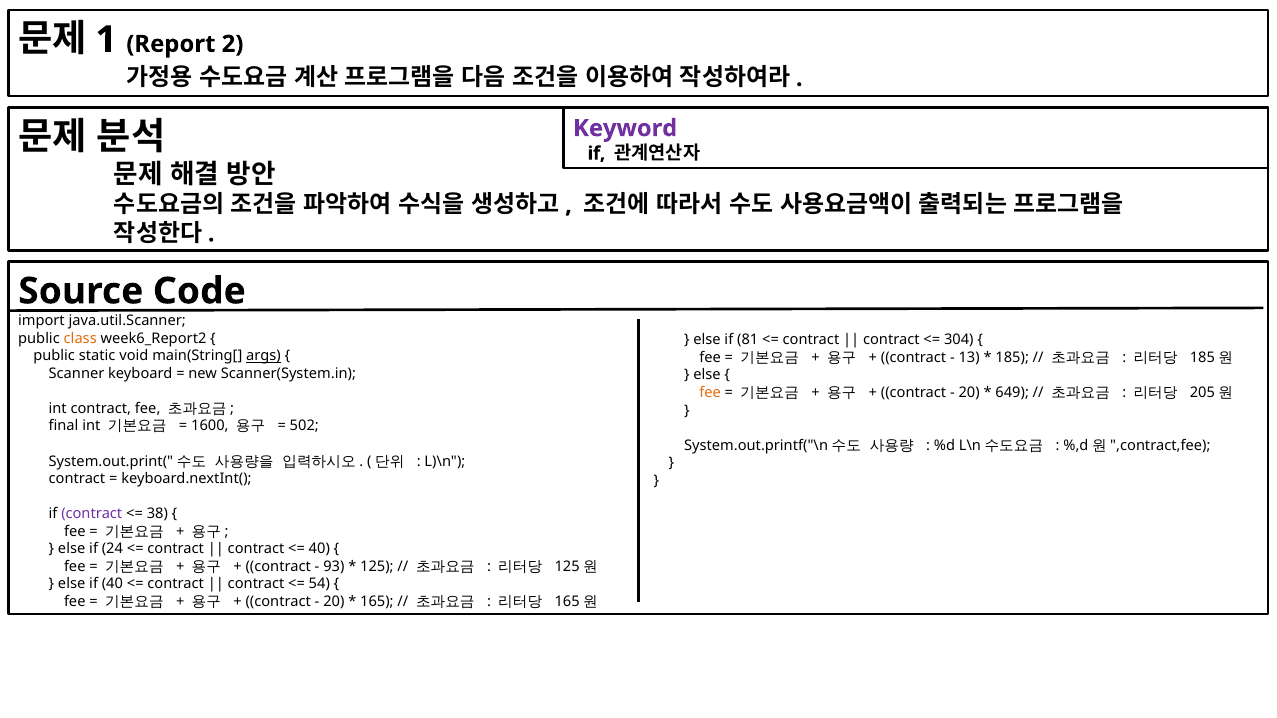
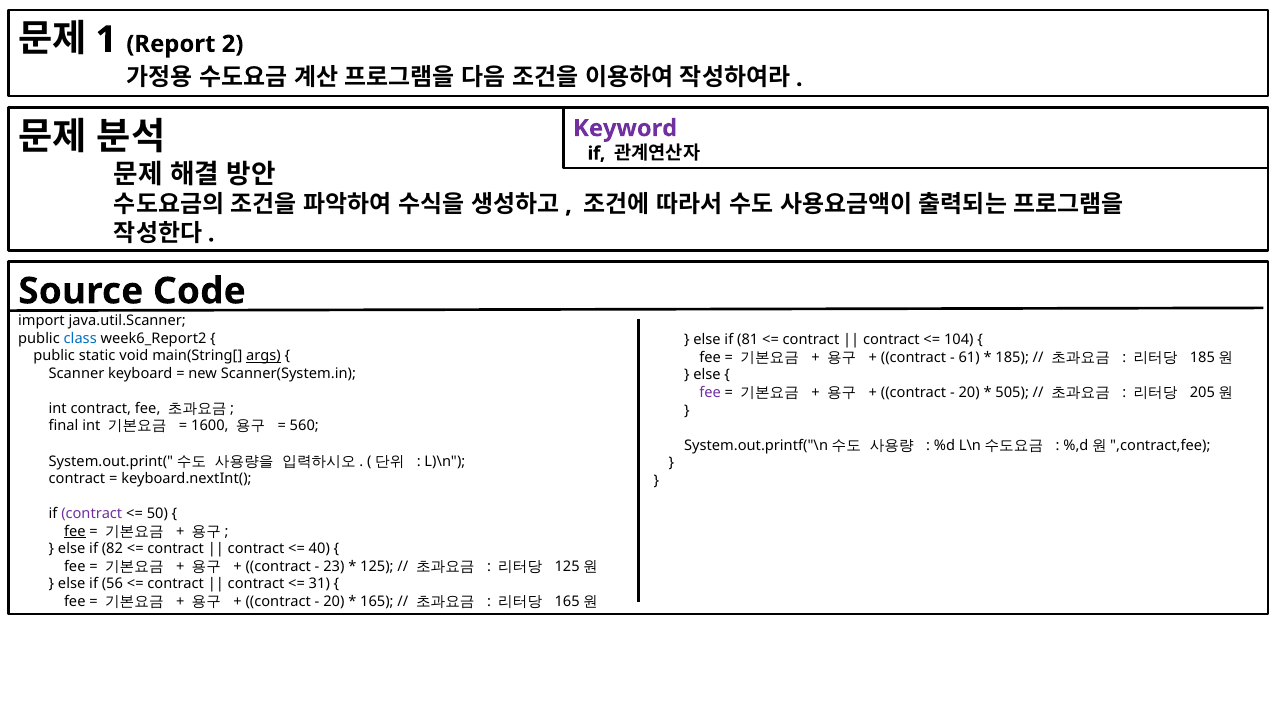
class colour: orange -> blue (80, 338)
304: 304 -> 104 (959, 340)
13: 13 -> 61 (969, 358)
fee colour: orange -> purple (710, 393)
649: 649 -> 505 (1012, 393)
502: 502 -> 560 (304, 426)
38: 38 -> 50 (157, 514)
fee underline: none -> present (75, 532)
24: 24 -> 82 (112, 549)
93: 93 -> 23 (334, 567)
if 40: 40 -> 56 (112, 584)
54: 54 -> 31 (319, 584)
